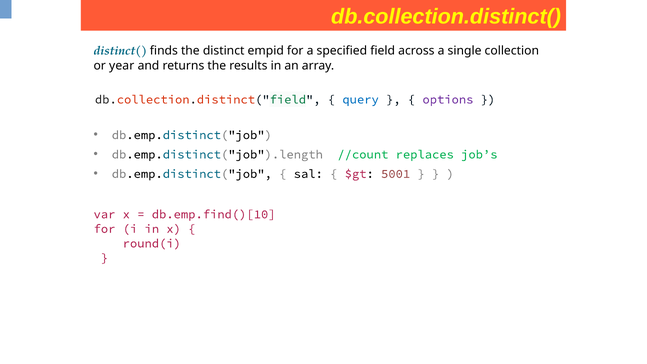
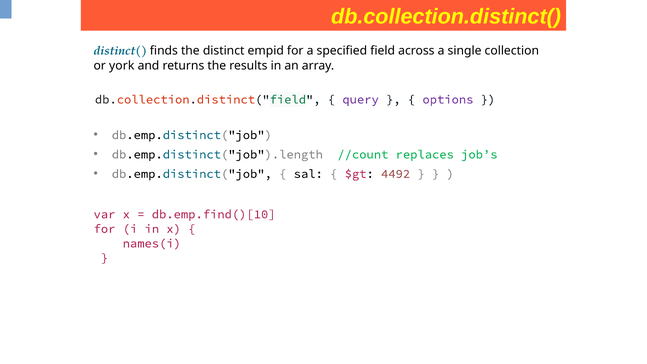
year: year -> york (122, 65)
query colour: blue -> purple (361, 99)
5001: 5001 -> 4492 (396, 174)
round(i: round(i -> names(i (152, 243)
